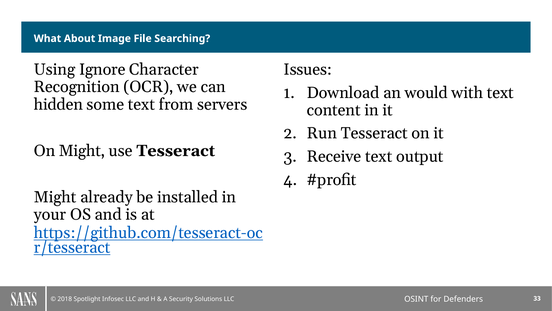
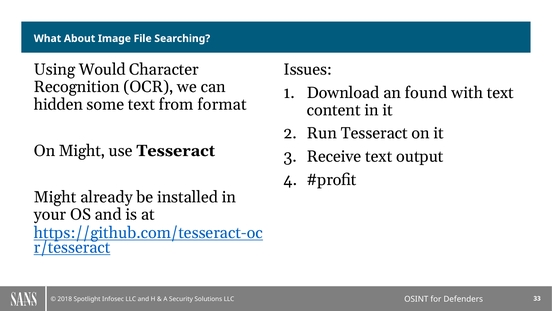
Ignore: Ignore -> Would (102, 69)
would: would -> found (426, 93)
servers: servers -> format (222, 104)
